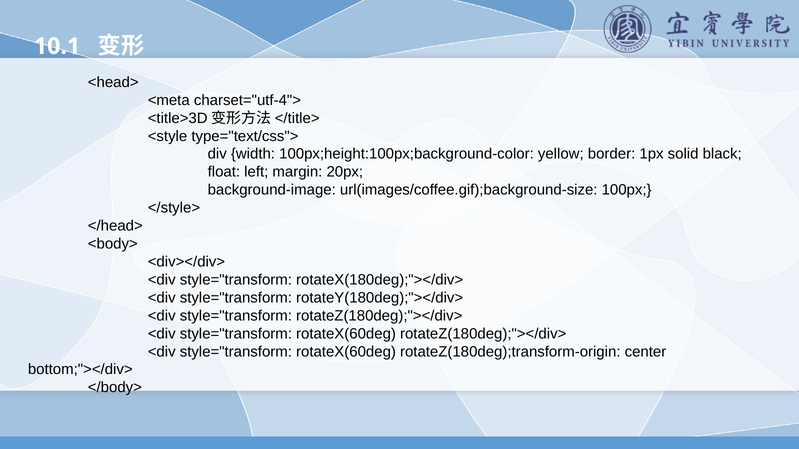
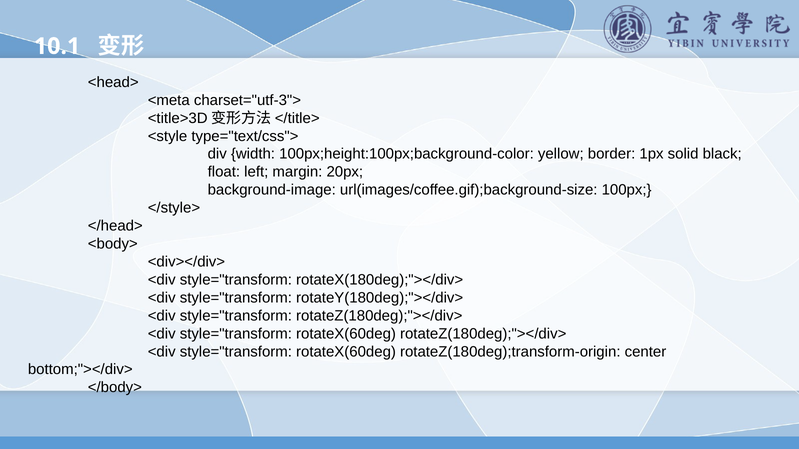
charset="utf-4">: charset="utf-4"> -> charset="utf-3"> (247, 100)
